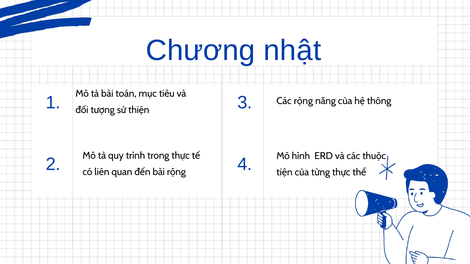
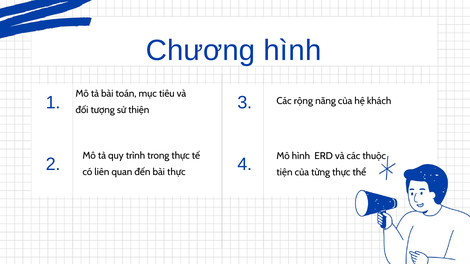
Chương nhật: nhật -> hình (292, 50)
thông: thông -> khách (379, 101)
bài rộng: rộng -> thực (176, 172)
